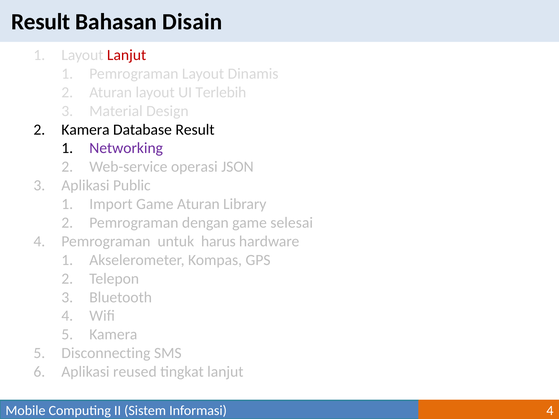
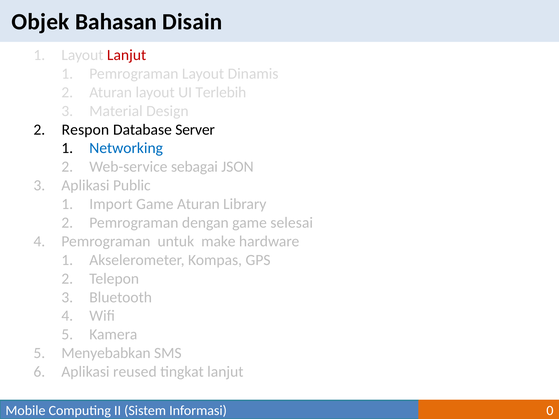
Result: Result -> Objek (40, 22)
2 Kamera: Kamera -> Respon (85, 130)
Database Result: Result -> Server (195, 130)
Networking colour: purple -> blue (126, 148)
operasi: operasi -> sebagai (194, 167)
harus: harus -> make (218, 241)
Disconnecting: Disconnecting -> Menyebabkan (106, 353)
Informasi 4: 4 -> 0 (550, 411)
